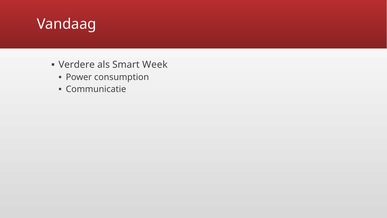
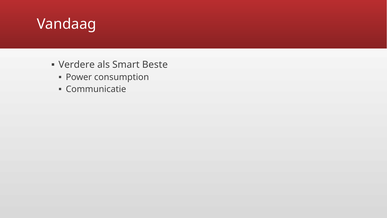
Week: Week -> Beste (155, 65)
